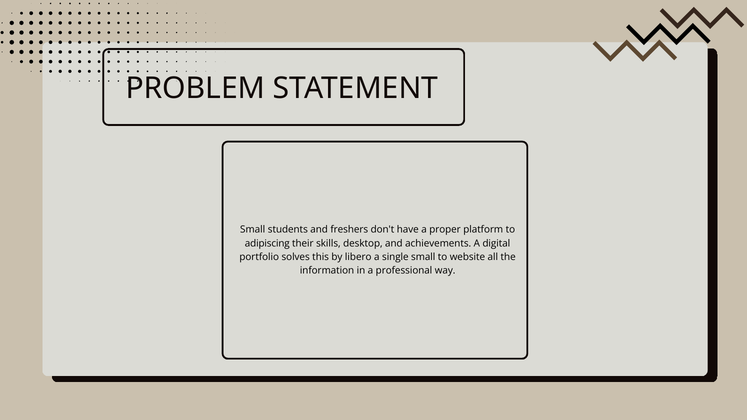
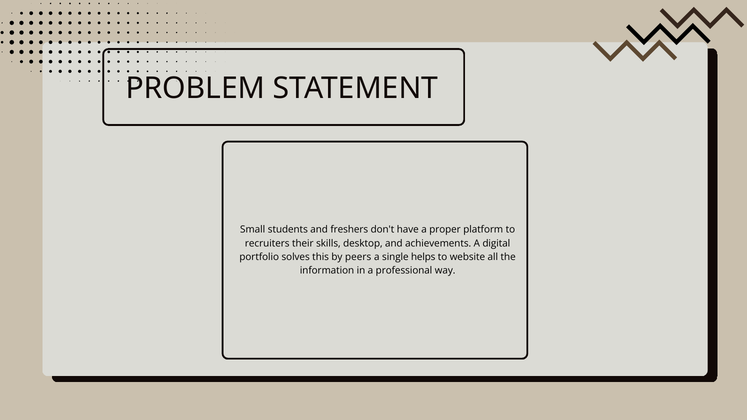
adipiscing: adipiscing -> recruiters (267, 243)
libero: libero -> peers (358, 257)
single small: small -> helps (423, 257)
